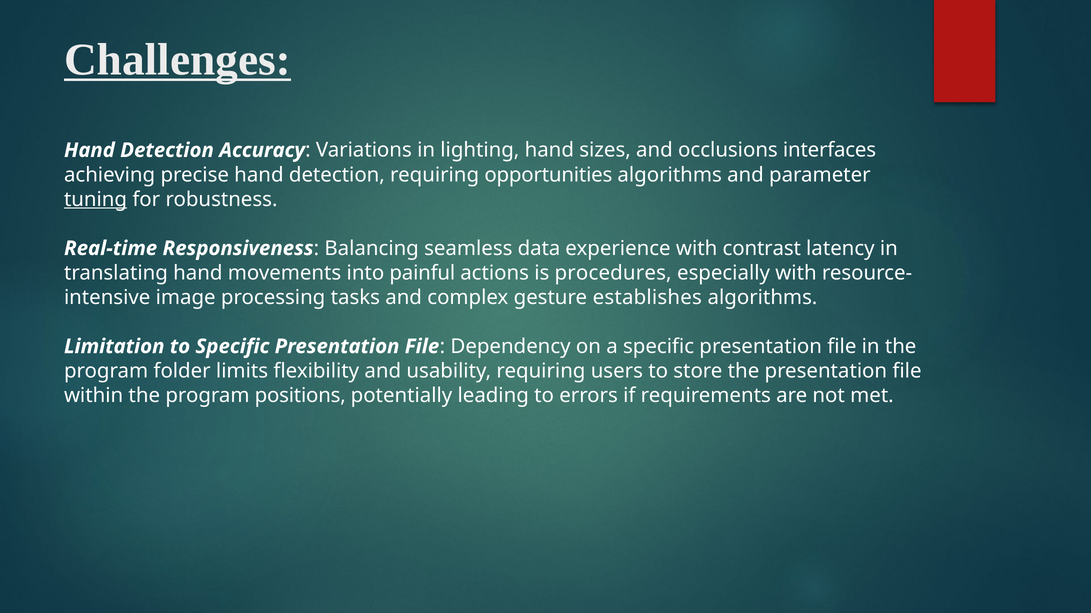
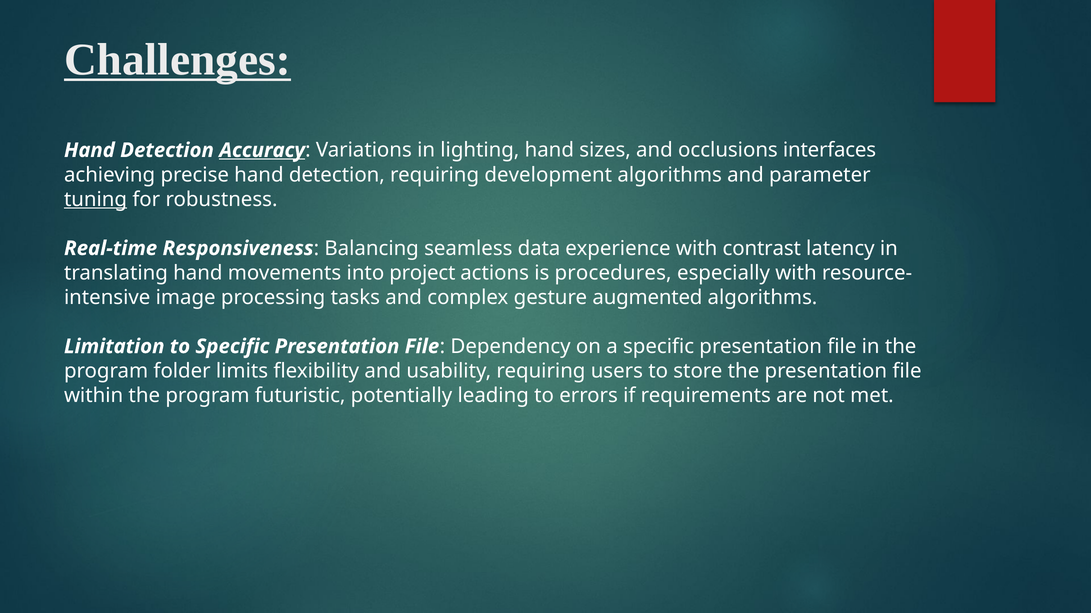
Accuracy underline: none -> present (262, 150)
opportunities: opportunities -> development (548, 175)
painful: painful -> project (422, 273)
establishes: establishes -> augmented (647, 298)
positions: positions -> futuristic (300, 396)
